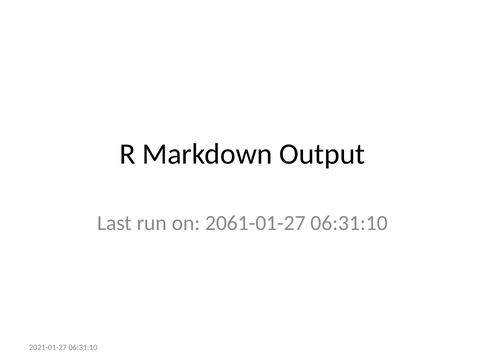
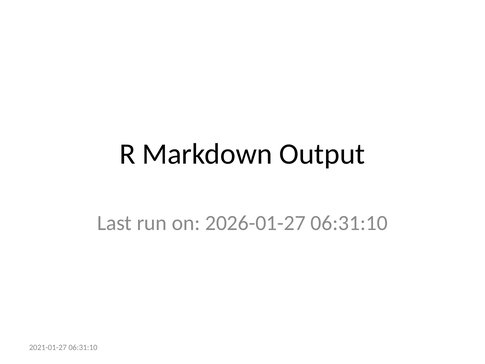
2061-01-27: 2061-01-27 -> 2026-01-27 (255, 223)
